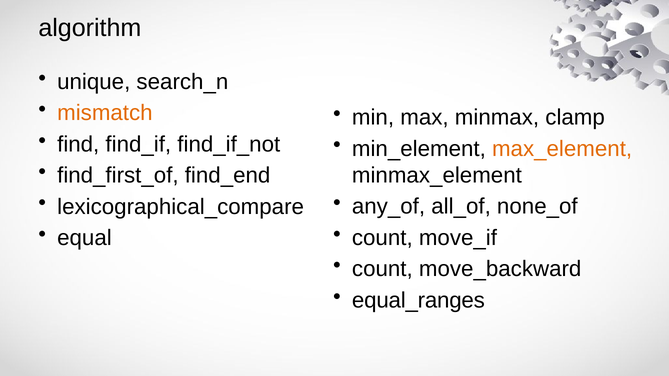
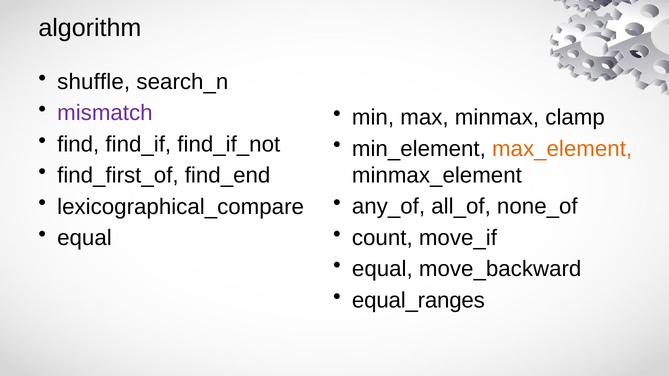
unique: unique -> shuffle (94, 82)
mismatch colour: orange -> purple (105, 113)
count: count -> equal (382, 269)
